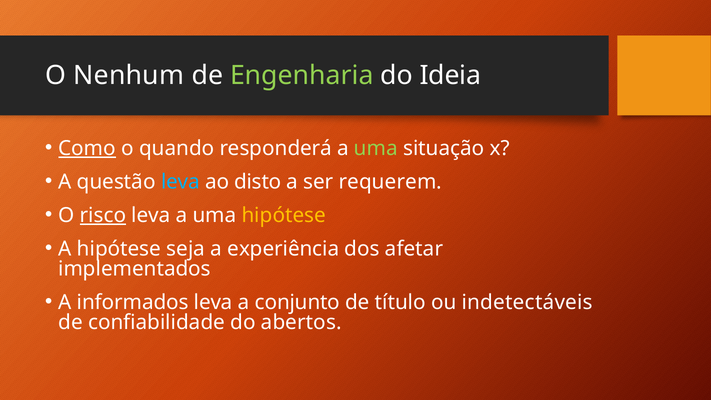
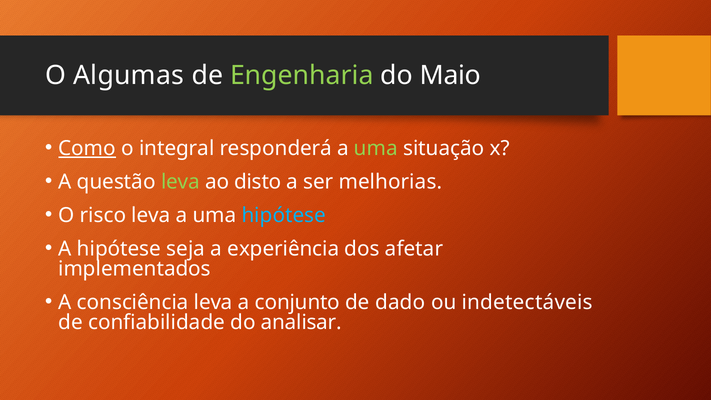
Nenhum: Nenhum -> Algumas (129, 75)
Ideia: Ideia -> Maio (450, 75)
quando: quando -> integral (177, 148)
leva colour: light blue -> light green (180, 182)
requerem: requerem -> melhorias (390, 182)
risco underline: present -> none (103, 215)
hipótese colour: yellow -> light blue (284, 215)
informados: informados -> consciência (133, 302)
título: título -> dado (400, 302)
abertos: abertos -> analisar (301, 323)
